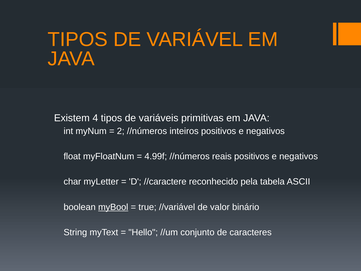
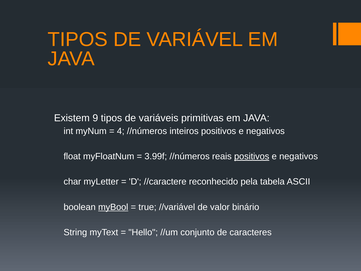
4: 4 -> 9 (95, 118)
2: 2 -> 4 (121, 131)
4.99f: 4.99f -> 3.99f (156, 156)
positivos underline: none -> present (252, 156)
